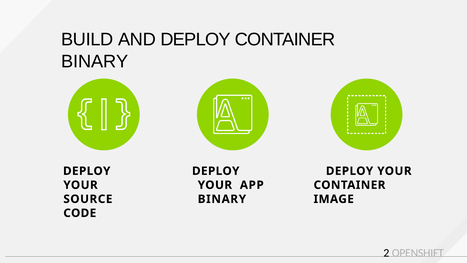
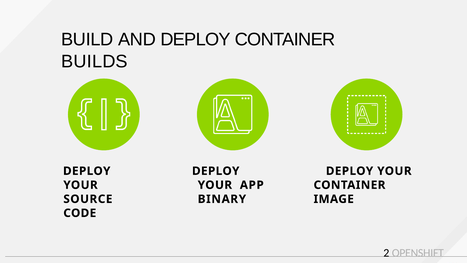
BINARY: BINARY -> BUILDS (95, 61)
